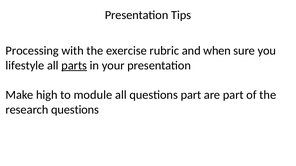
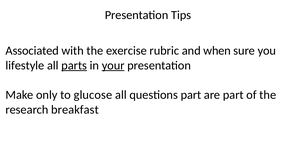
Processing: Processing -> Associated (32, 51)
your underline: none -> present (113, 66)
high: high -> only (47, 95)
module: module -> glucose (93, 95)
research questions: questions -> breakfast (75, 110)
